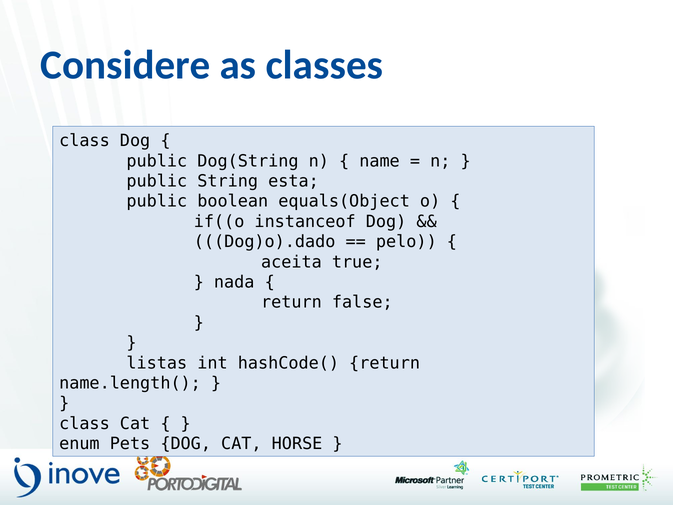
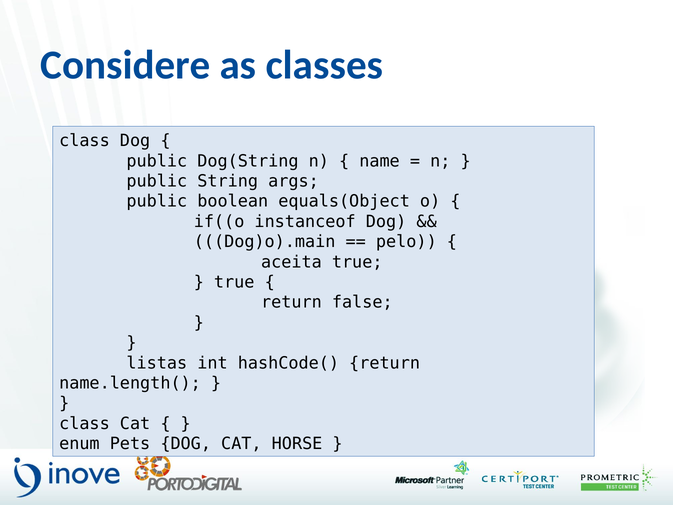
esta: esta -> args (293, 181)
Dog)o).dado: Dog)o).dado -> Dog)o).main (265, 242)
nada: nada -> true (234, 282)
